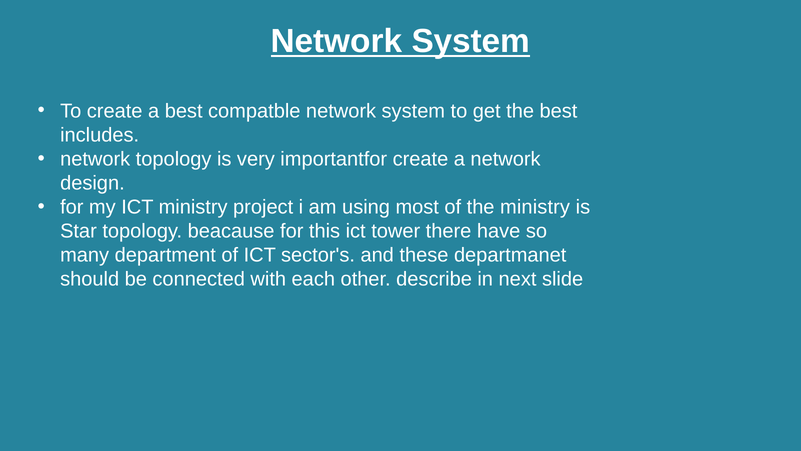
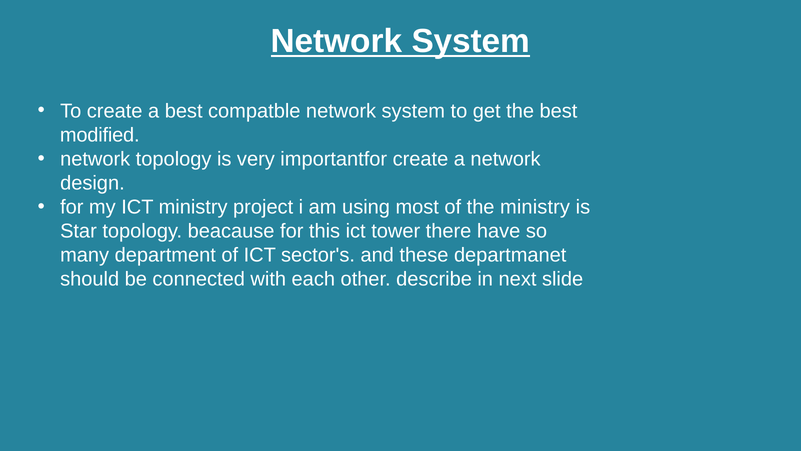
includes: includes -> modified (100, 135)
